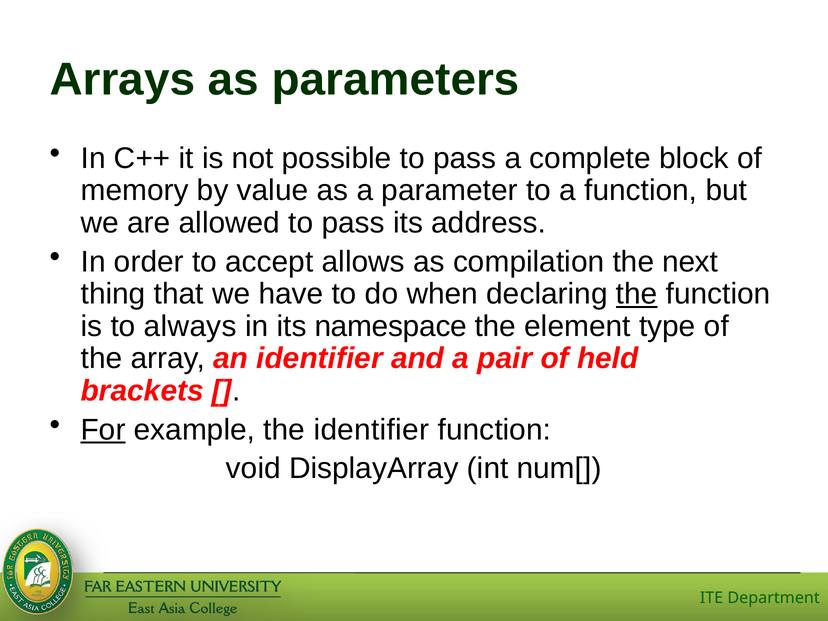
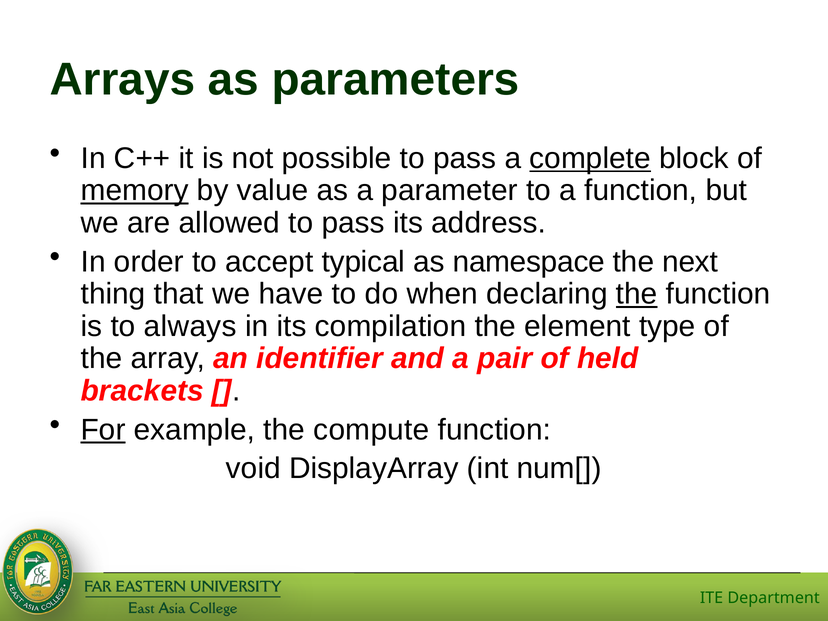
complete underline: none -> present (590, 158)
memory underline: none -> present (135, 191)
allows: allows -> typical (363, 262)
compilation: compilation -> namespace (529, 262)
namespace: namespace -> compilation (391, 326)
the identifier: identifier -> compute (371, 430)
